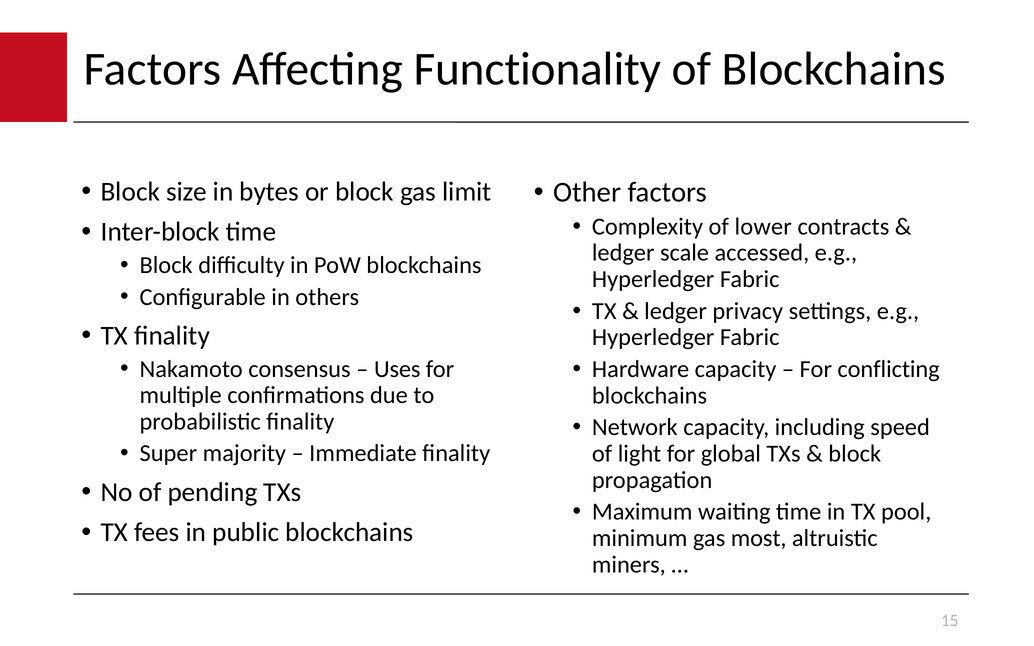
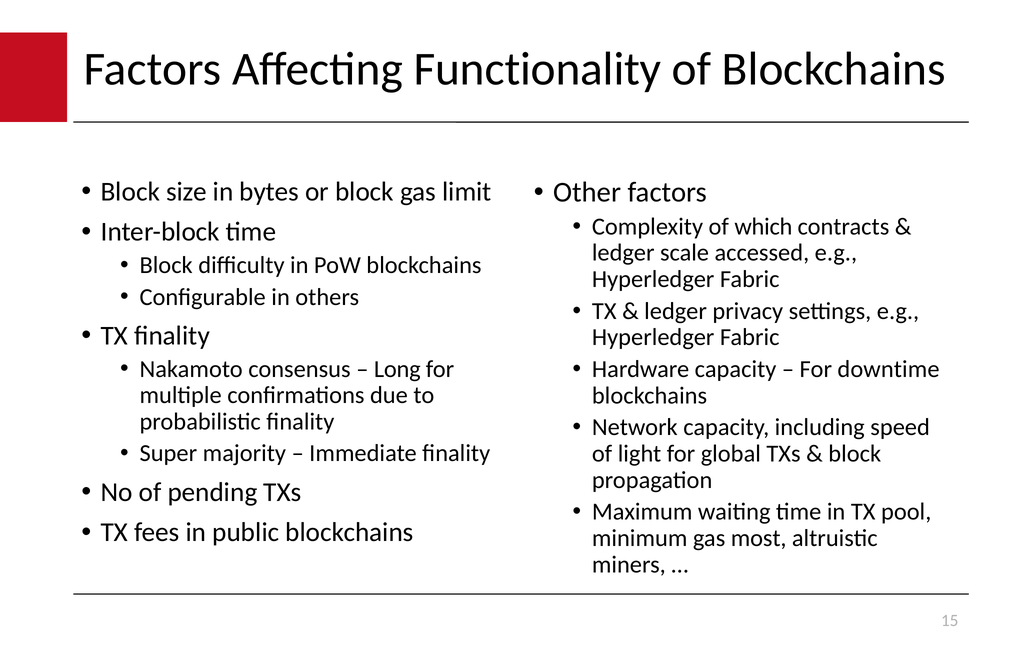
lower: lower -> which (763, 227)
Uses: Uses -> Long (397, 369)
conflicting: conflicting -> downtime (889, 369)
